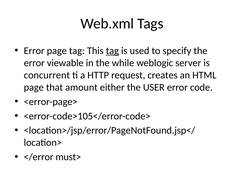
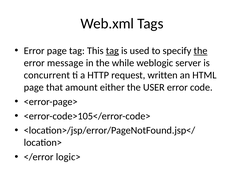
the underline: none -> present (201, 51)
viewable: viewable -> message (65, 63)
creates: creates -> written (163, 75)
must>: must> -> logic> (68, 157)
